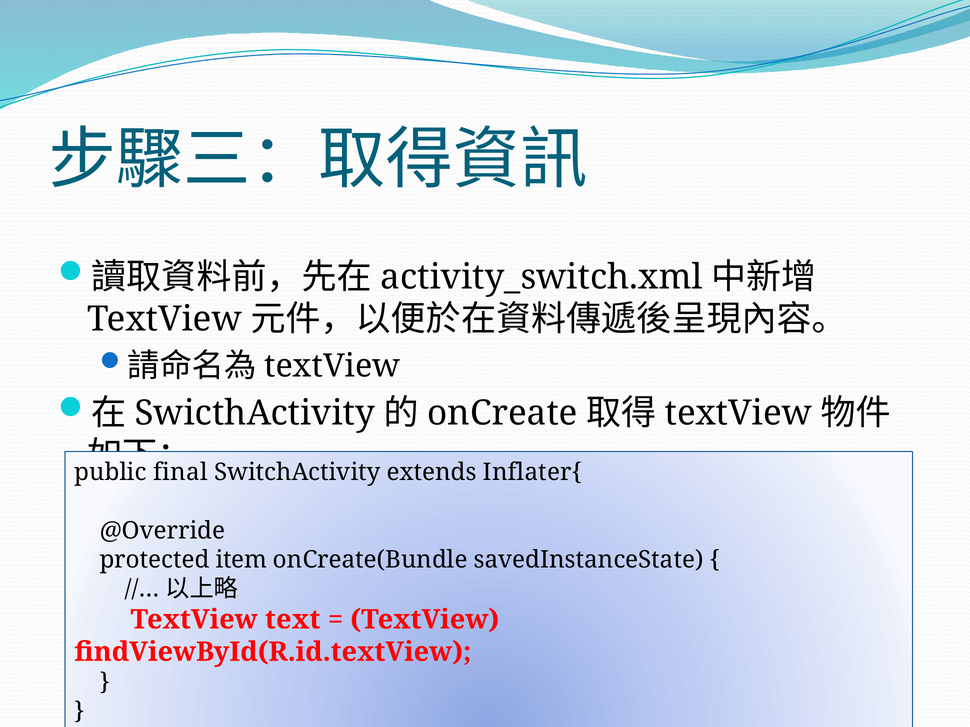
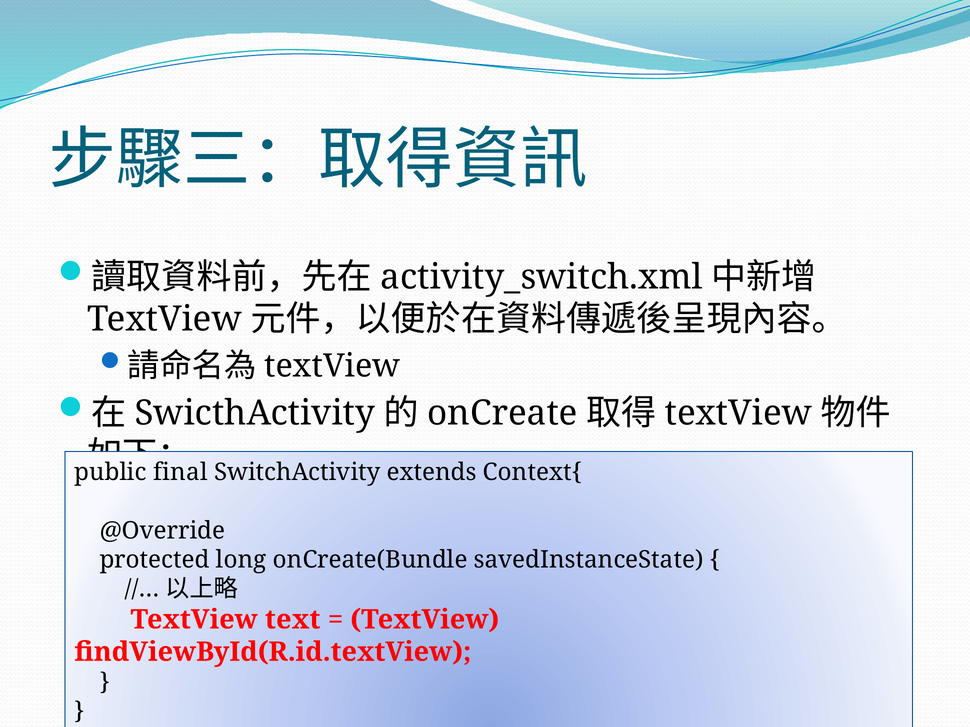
Inflater{: Inflater{ -> Context{ (533, 473)
item: item -> long (241, 560)
